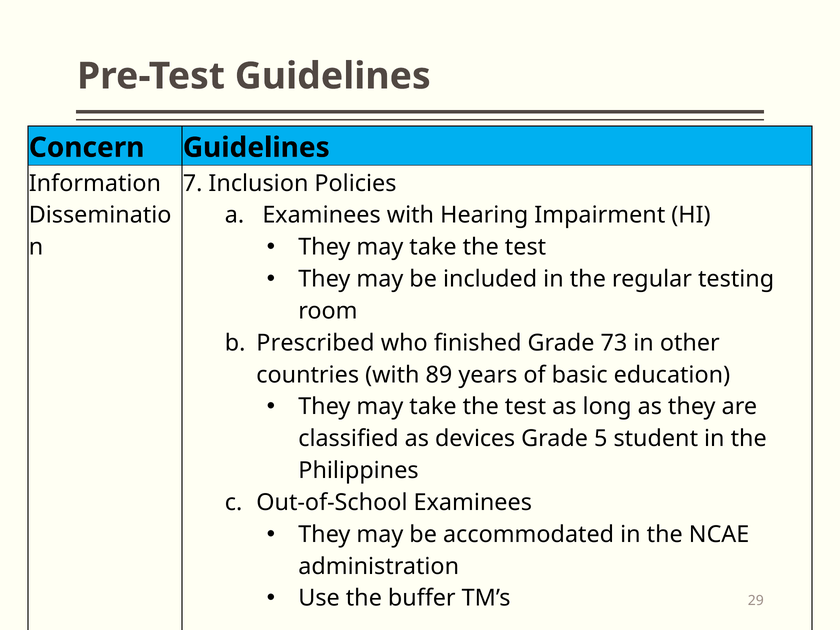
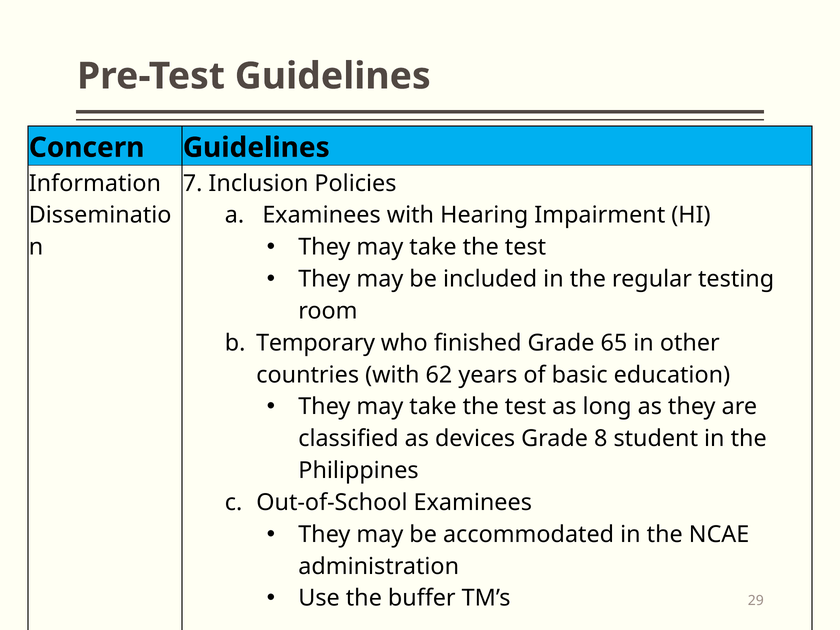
Prescribed: Prescribed -> Temporary (316, 343)
73: 73 -> 65 (614, 343)
89: 89 -> 62 (439, 375)
5: 5 -> 8 (601, 439)
